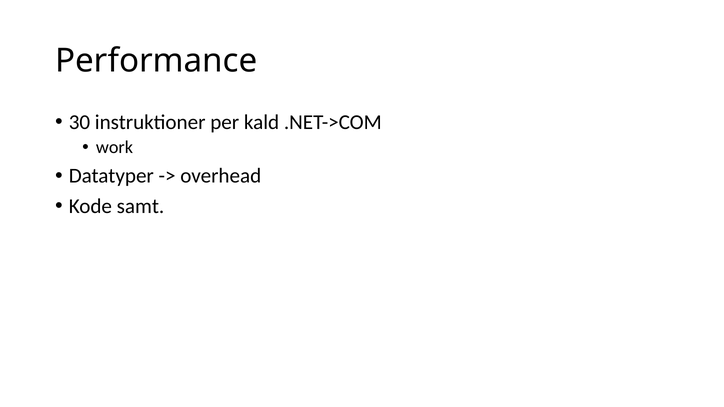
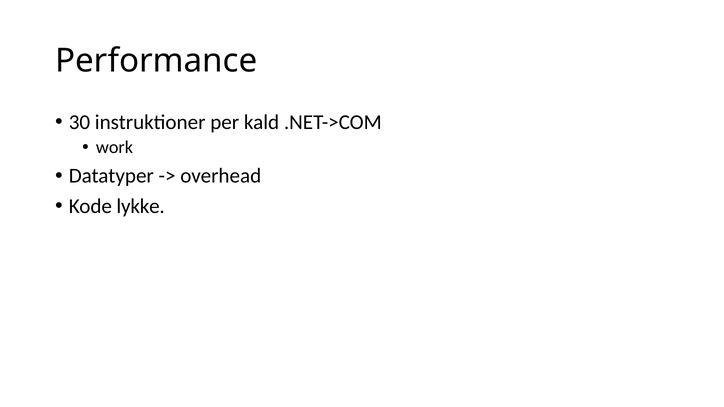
samt: samt -> lykke (141, 206)
